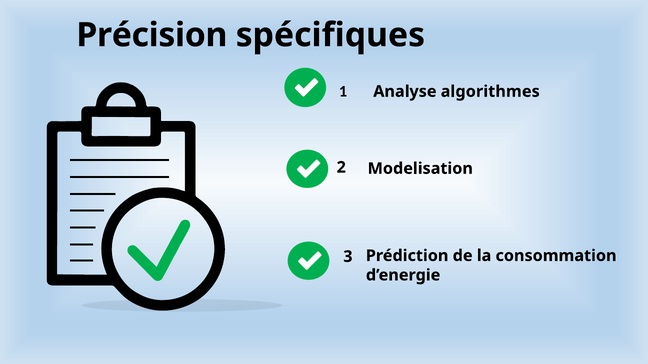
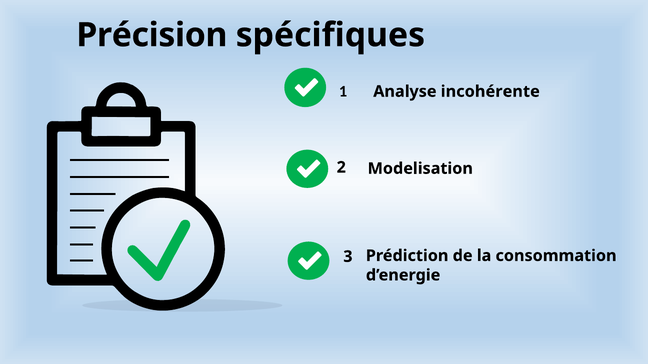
algorithmes: algorithmes -> incohérente (490, 92)
